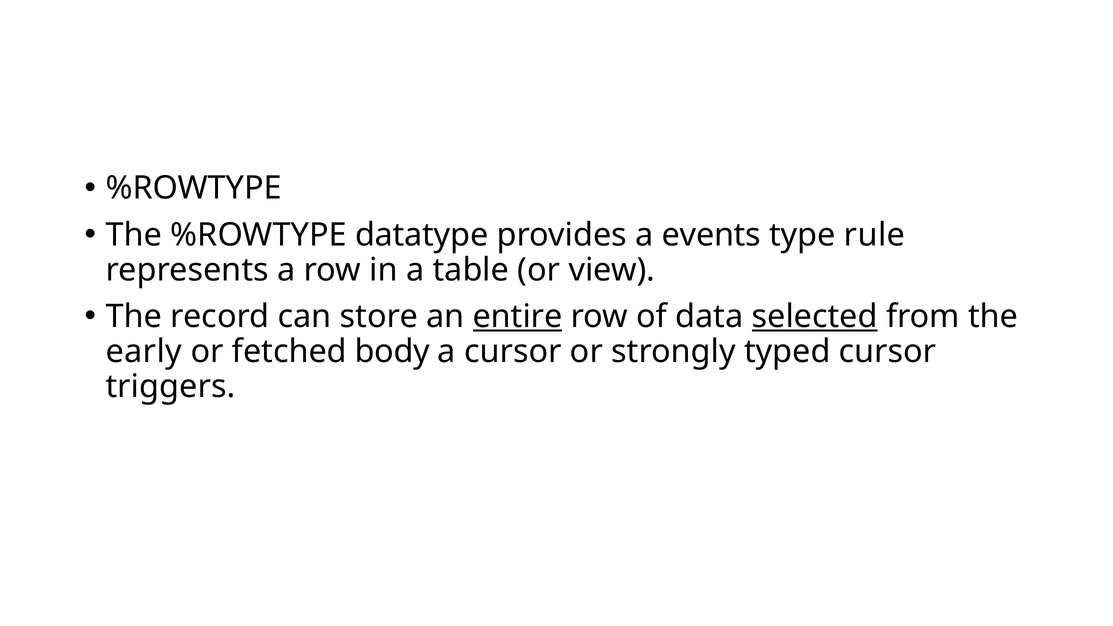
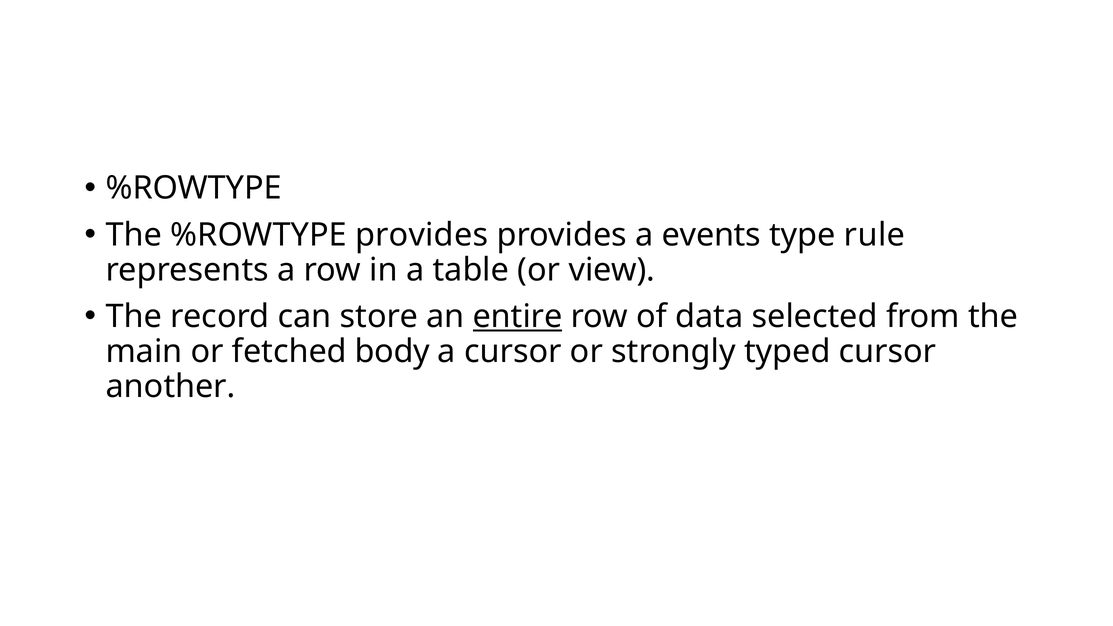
%ROWTYPE datatype: datatype -> provides (422, 235)
selected underline: present -> none (815, 317)
early: early -> main (144, 352)
triggers: triggers -> another (171, 387)
